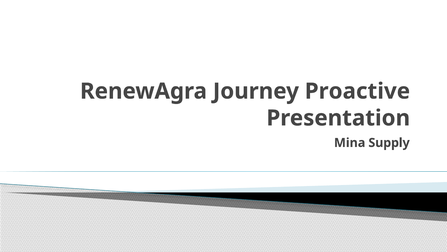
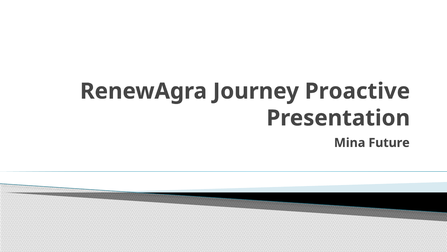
Supply: Supply -> Future (389, 142)
